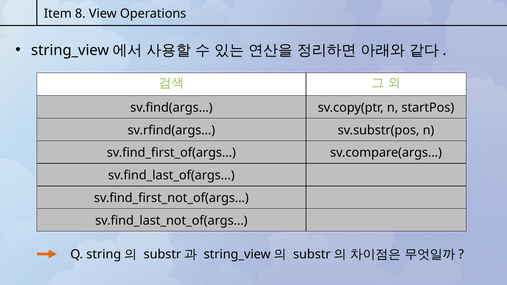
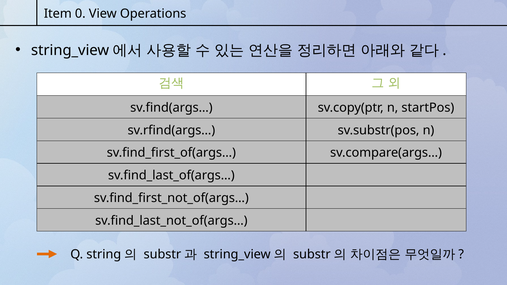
8: 8 -> 0 (80, 14)
